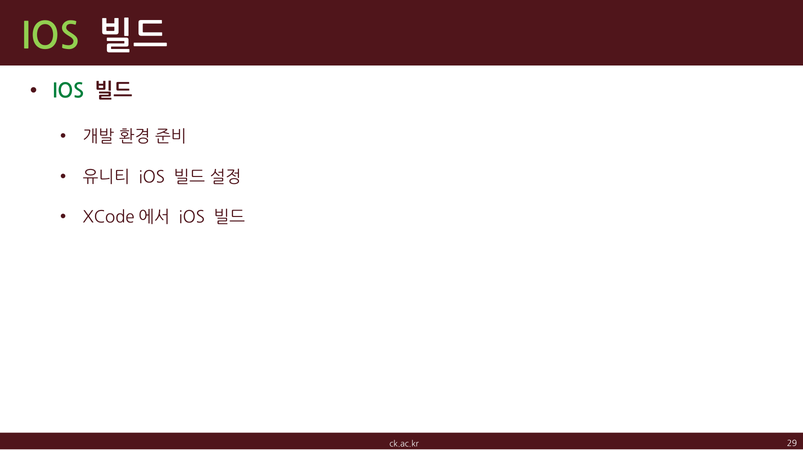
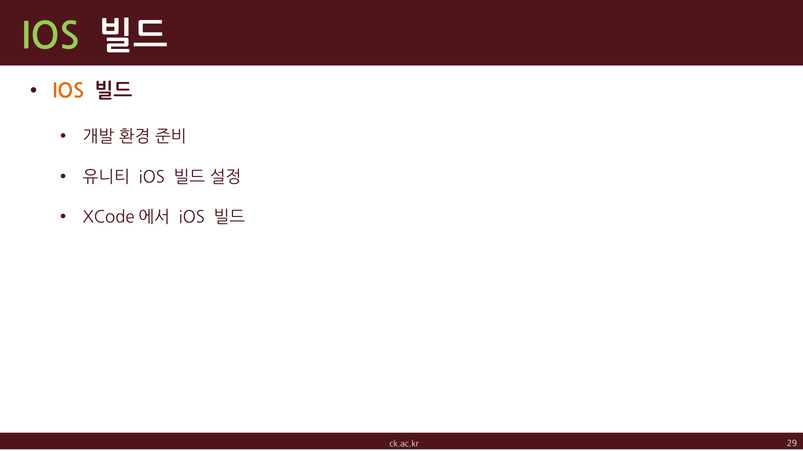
IOS colour: green -> orange (68, 91)
